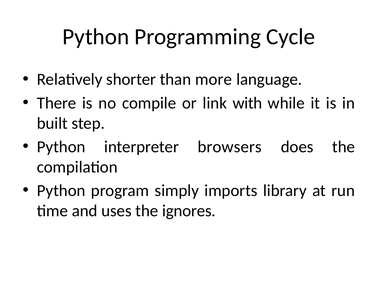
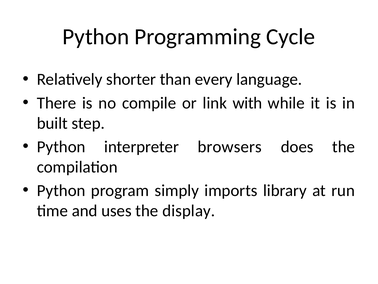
more: more -> every (214, 79)
ignores: ignores -> display (189, 210)
